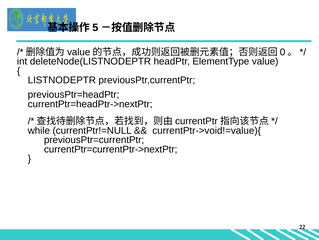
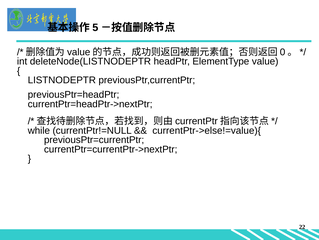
currentPtr->void!=value){: currentPtr->void!=value){ -> currentPtr->else!=value){ (207, 130)
